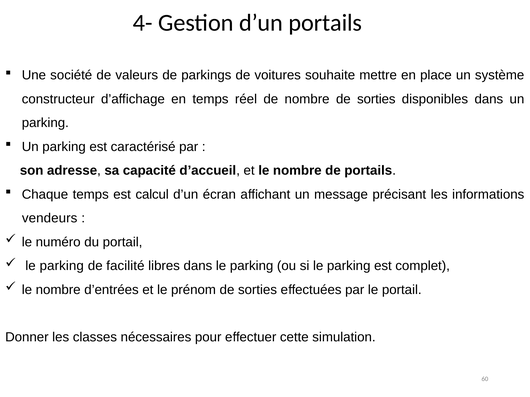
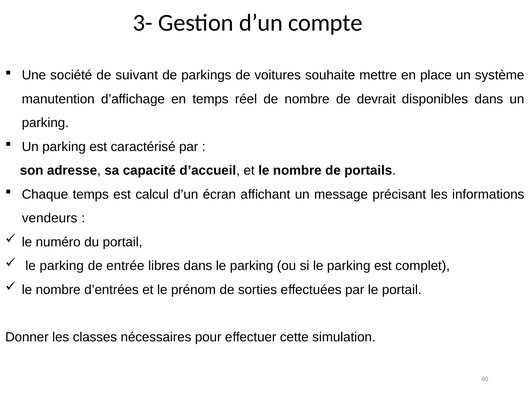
4-: 4- -> 3- (143, 23)
d’un portails: portails -> compte (325, 23)
valeurs: valeurs -> suivant (137, 75)
constructeur: constructeur -> manutention (58, 99)
nombre de sorties: sorties -> devrait (376, 99)
facilité: facilité -> entrée (125, 266)
